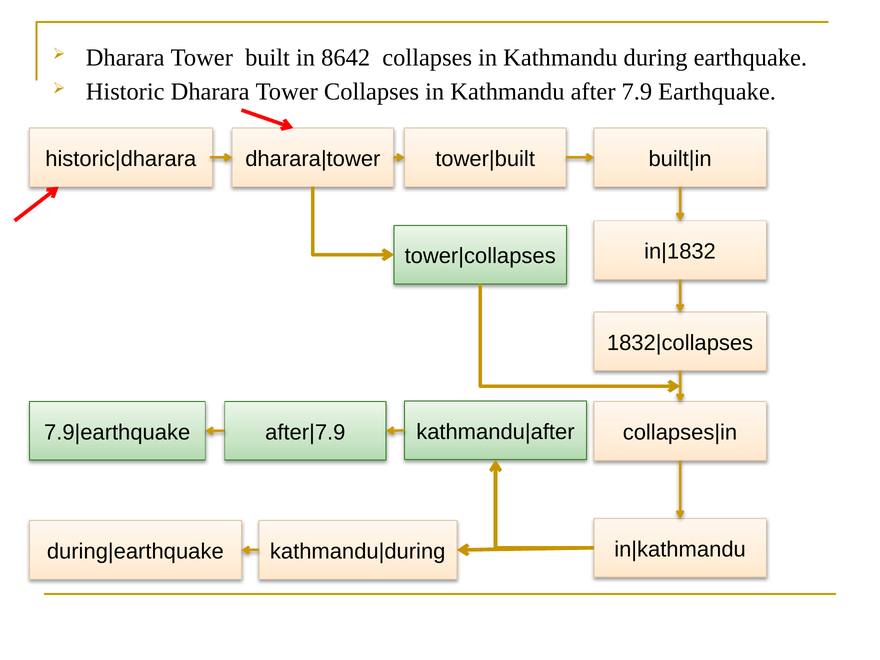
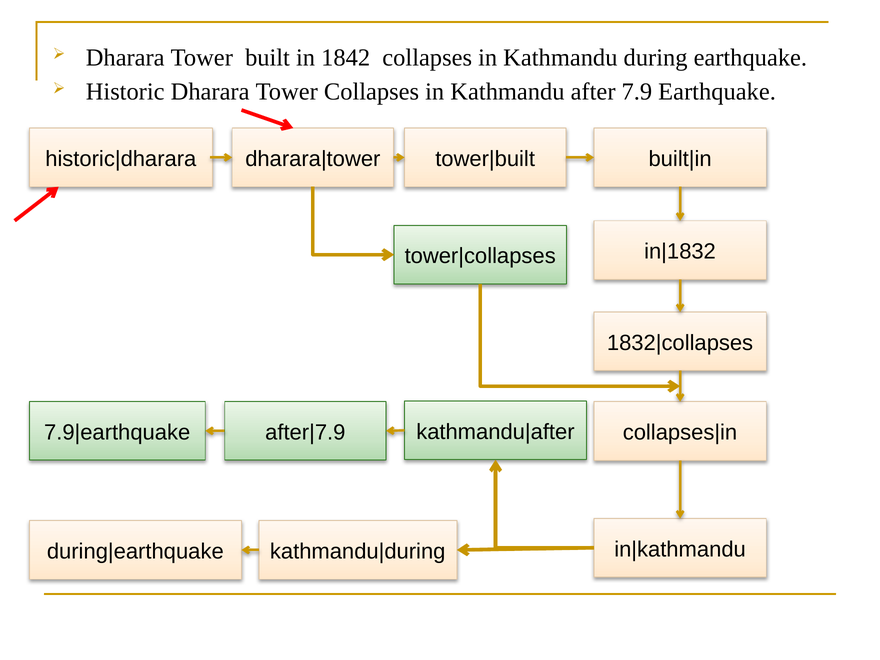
8642: 8642 -> 1842 (346, 57)
